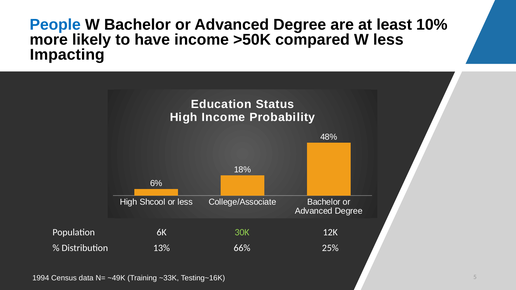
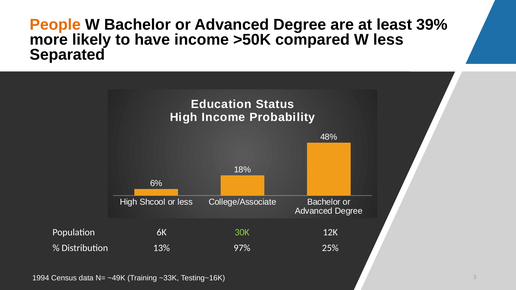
People colour: blue -> orange (55, 25)
10%: 10% -> 39% (432, 25)
Impacting: Impacting -> Separated (67, 55)
66%: 66% -> 97% (242, 248)
